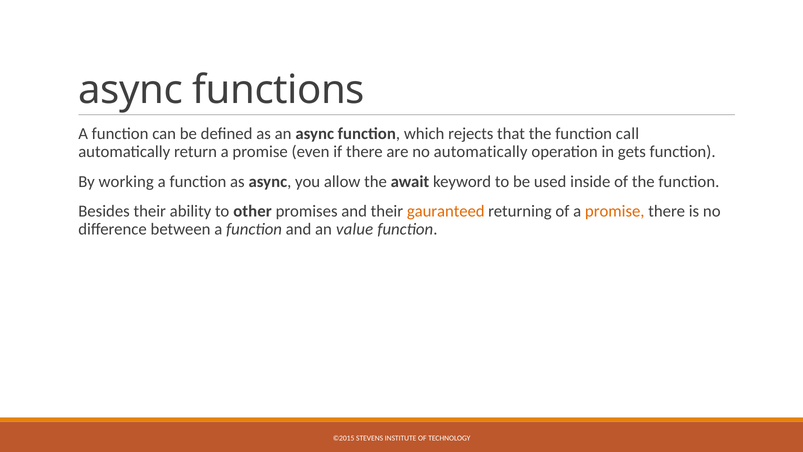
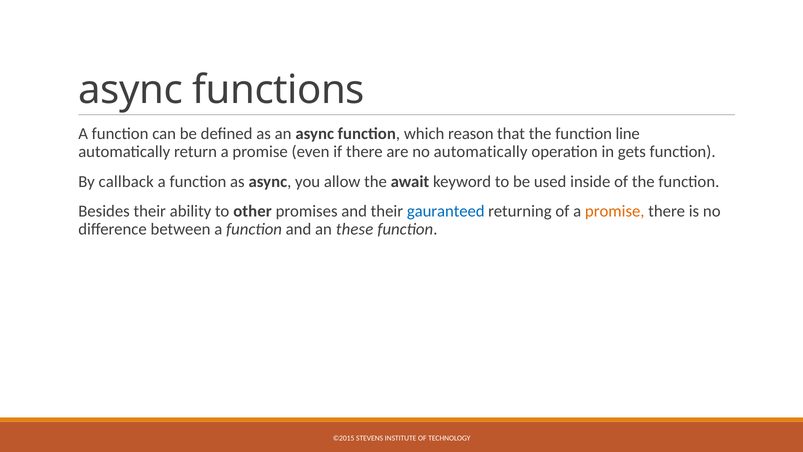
rejects: rejects -> reason (471, 134)
call: call -> line (628, 134)
working: working -> callback (126, 181)
gauranteed colour: orange -> blue (446, 211)
value: value -> these (355, 229)
